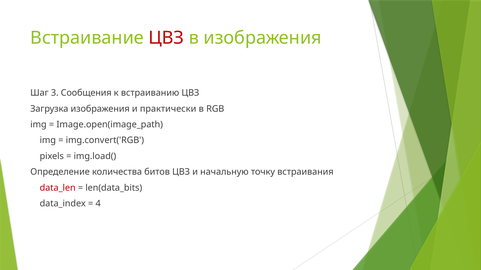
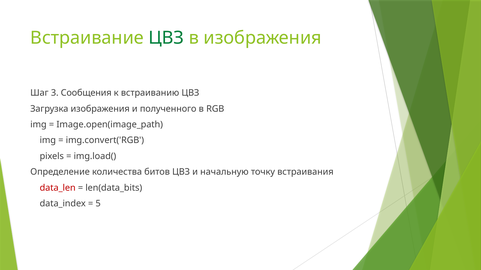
ЦВЗ colour: red -> green (166, 38)
практически: практически -> полученного (168, 109)
4: 4 -> 5 (98, 204)
